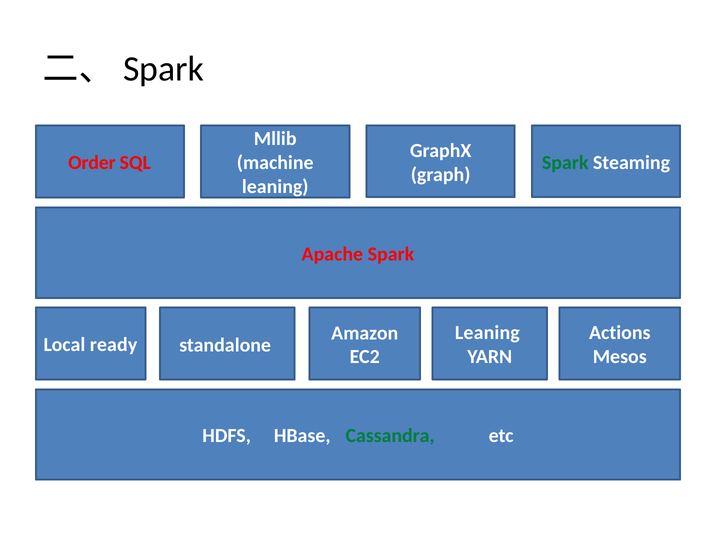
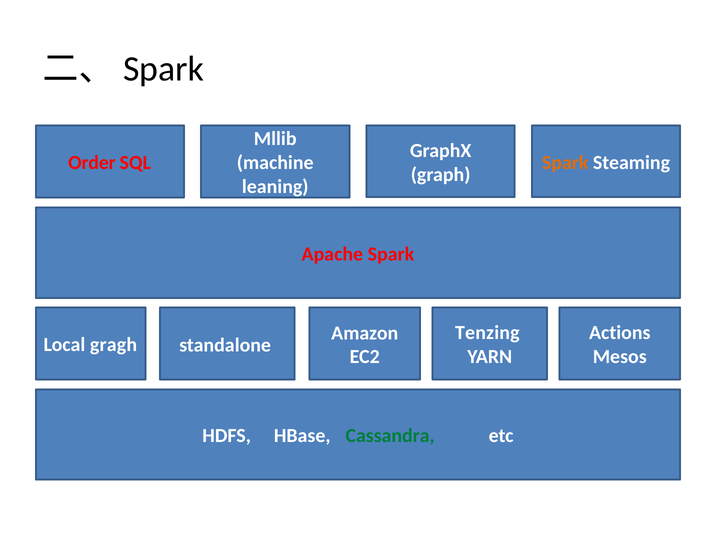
Spark colour: green -> orange (565, 163)
Leaning: Leaning -> Tenzing (487, 333)
ready: ready -> gragh (114, 345)
